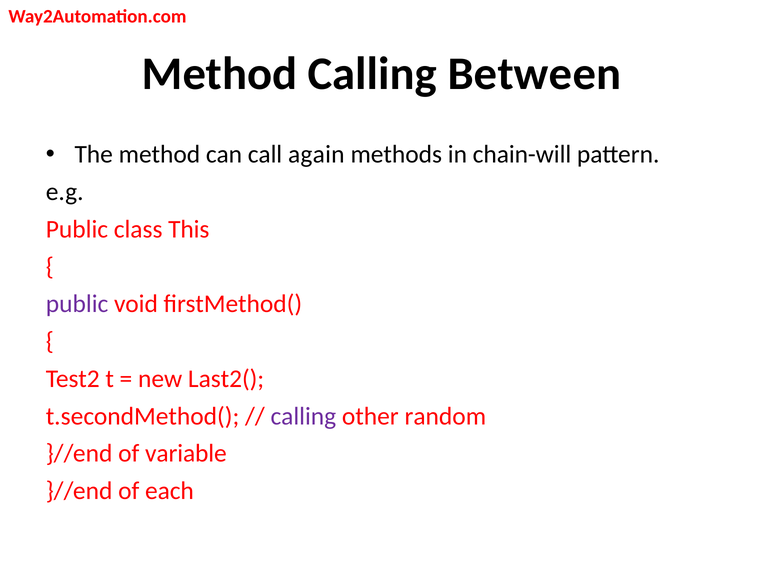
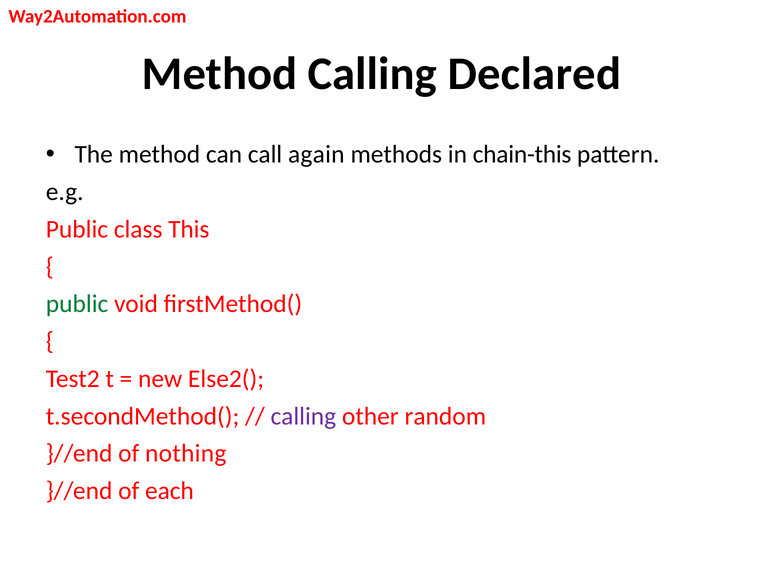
Between: Between -> Declared (534, 74)
chain-will: chain-will -> chain-this (522, 155)
public colour: purple -> green (77, 304)
Last2(: Last2( -> Else2( (226, 379)
variable: variable -> nothing (186, 453)
